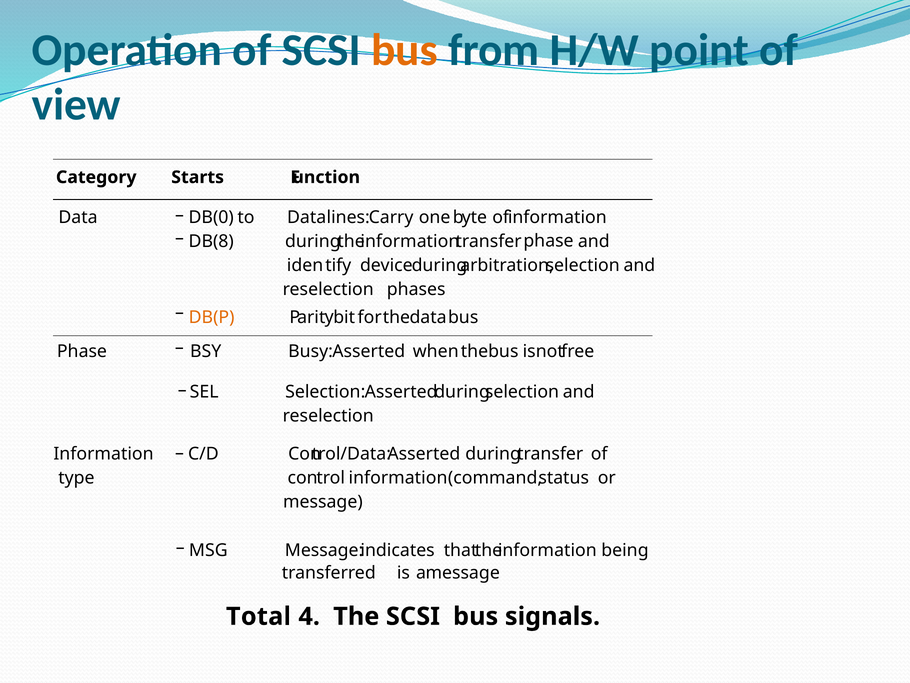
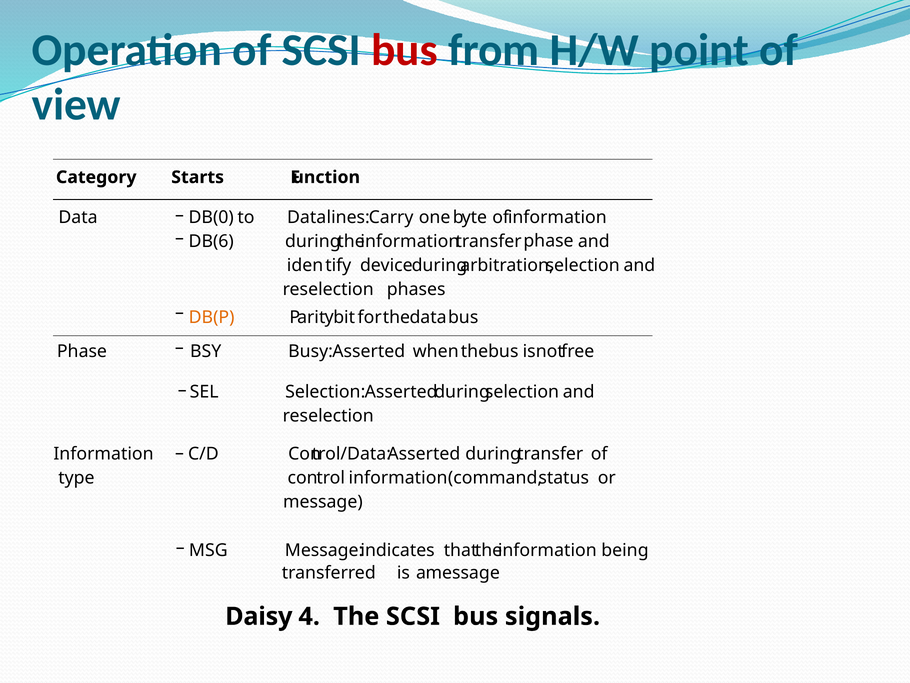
bus colour: orange -> red (404, 50)
DB(8: DB(8 -> DB(6 (211, 241)
Total: Total -> Daisy (259, 616)
